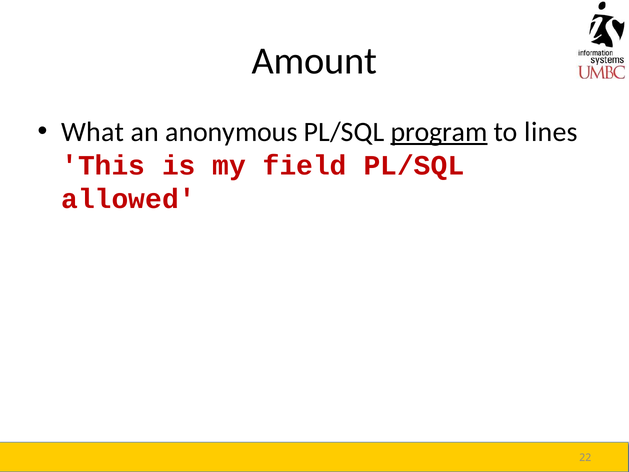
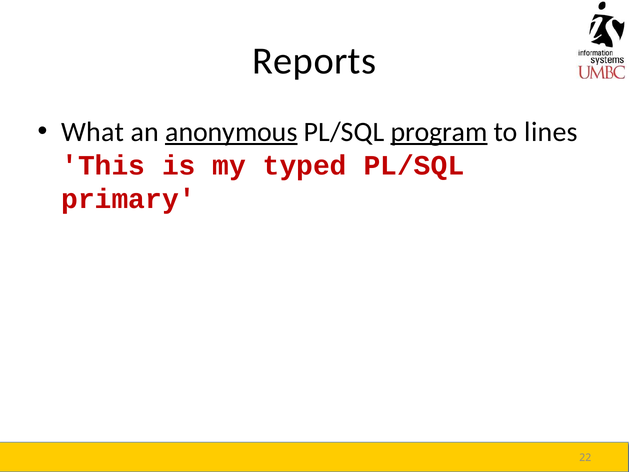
Amount: Amount -> Reports (314, 61)
anonymous underline: none -> present (231, 132)
field: field -> typed (305, 166)
allowed: allowed -> primary (128, 199)
